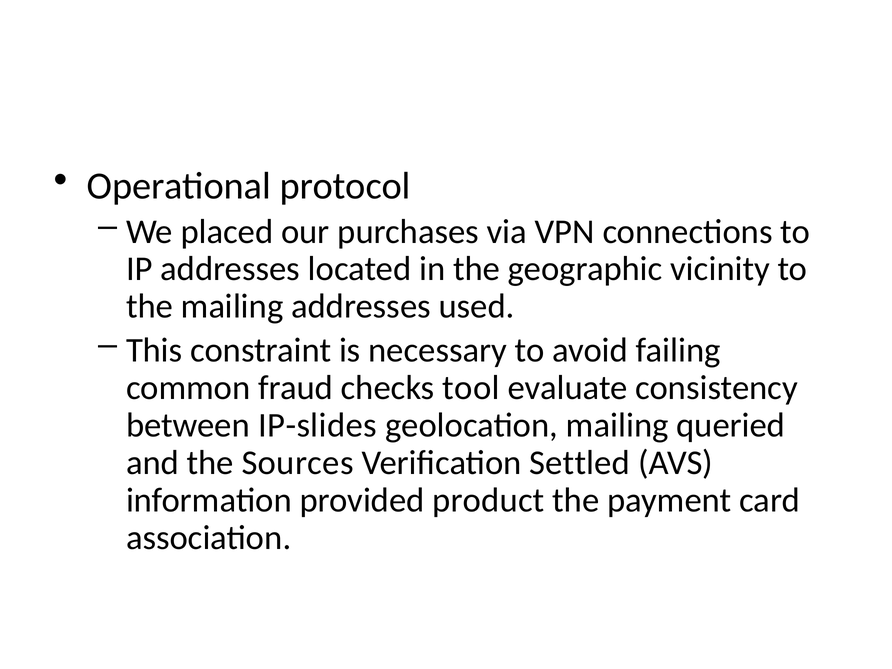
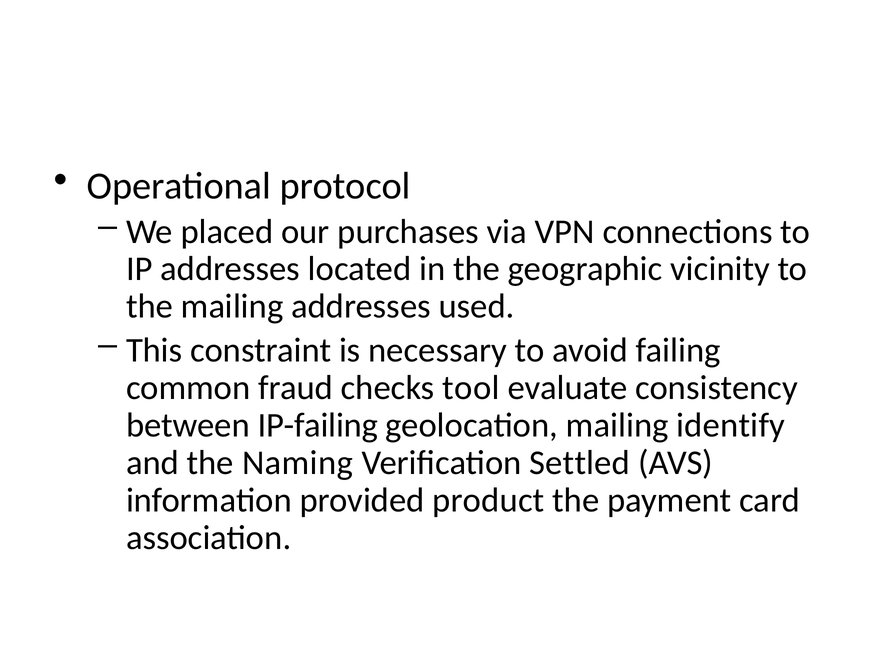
IP-slides: IP-slides -> IP-failing (318, 425)
queried: queried -> identify (731, 425)
Sources: Sources -> Naming (298, 463)
